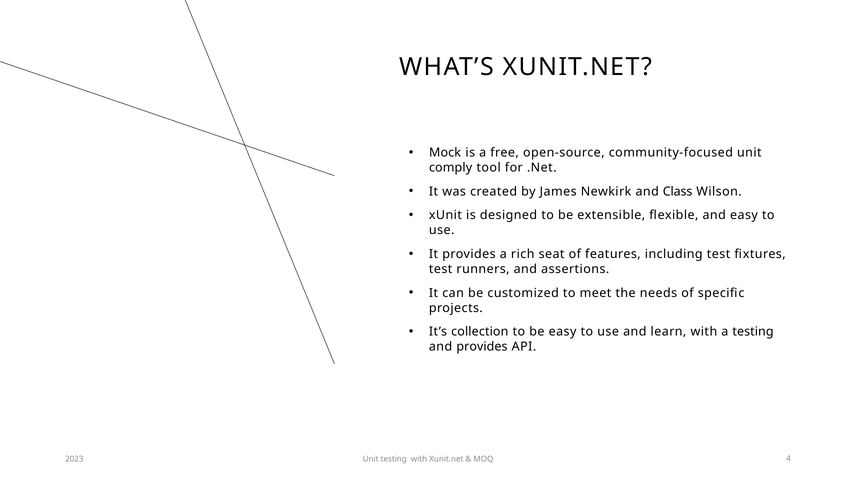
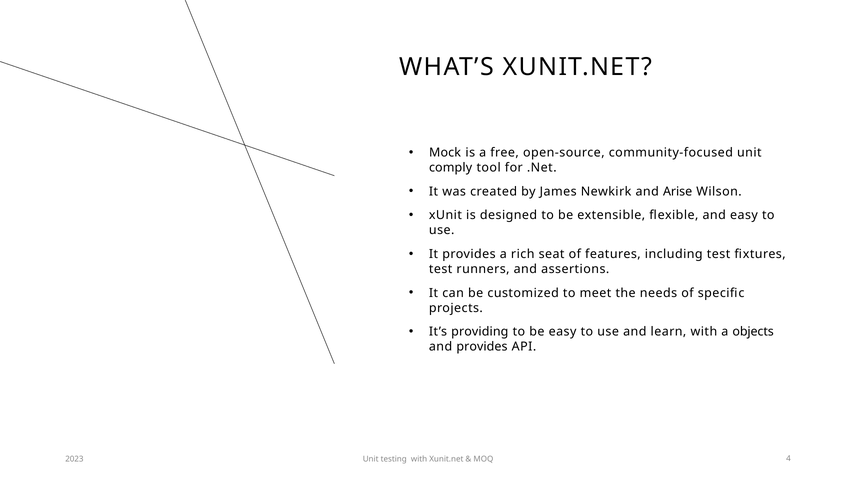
Class: Class -> Arise (678, 192)
collection: collection -> providing (480, 332)
a testing: testing -> objects (753, 332)
